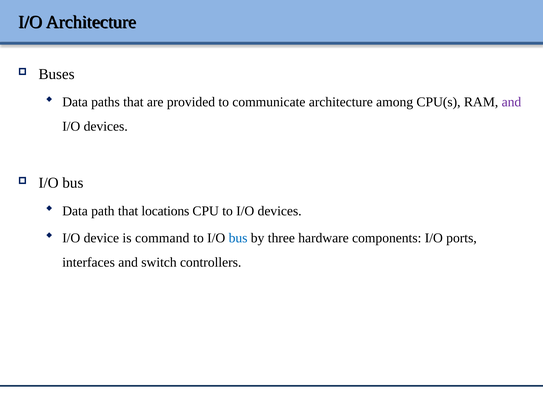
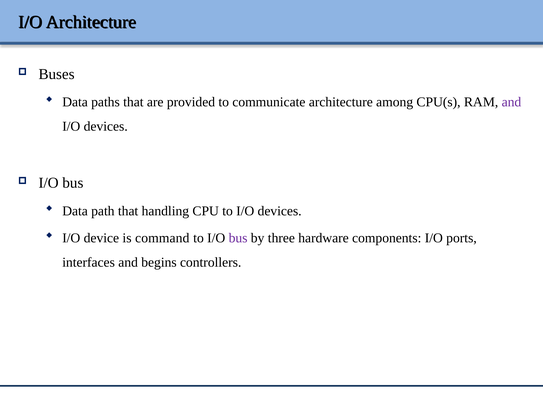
locations: locations -> handling (165, 211)
bus colour: blue -> purple (238, 238)
switch: switch -> begins (159, 263)
